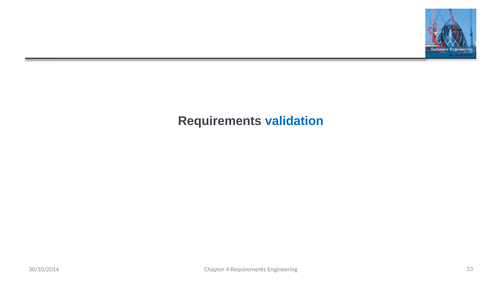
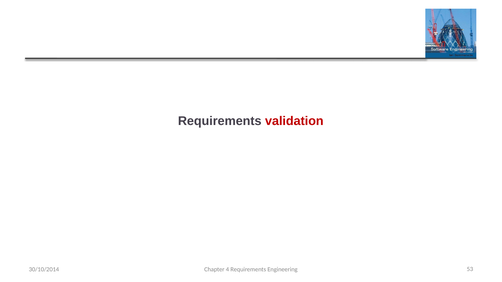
validation colour: blue -> red (294, 121)
